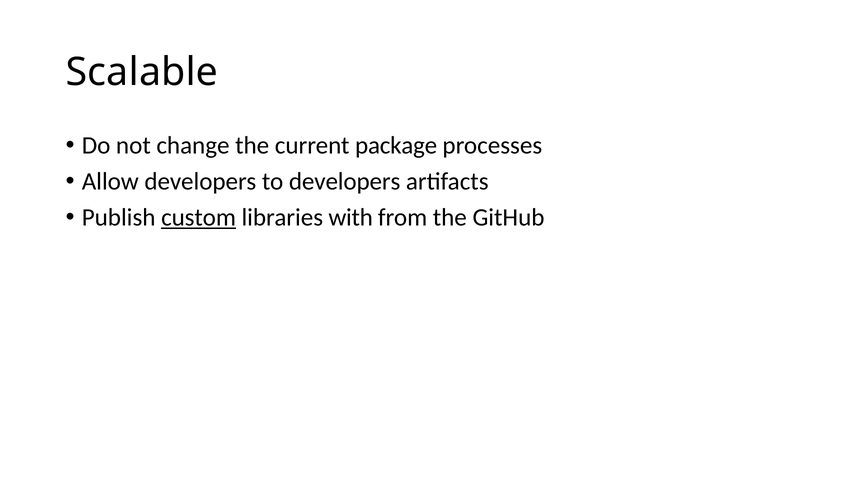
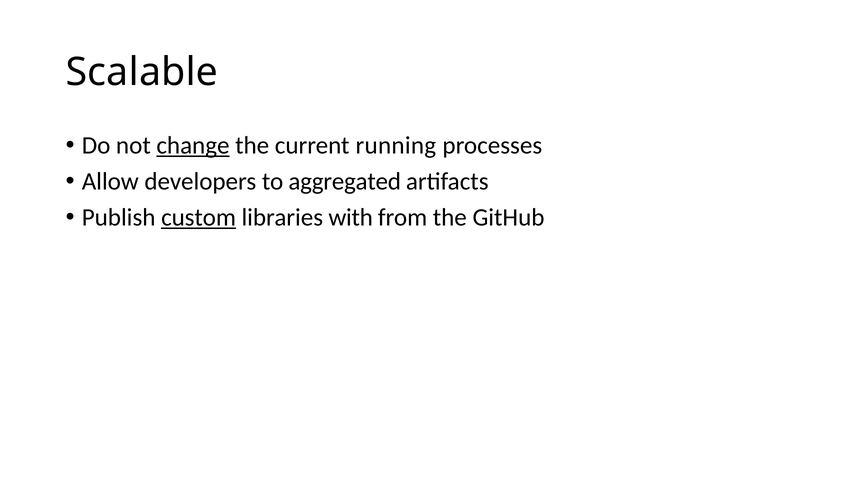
change underline: none -> present (193, 146)
package: package -> running (396, 146)
to developers: developers -> aggregated (345, 182)
